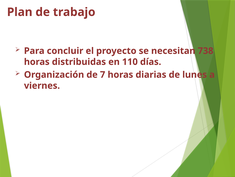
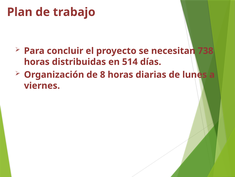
110: 110 -> 514 (130, 62)
7: 7 -> 8 (103, 74)
